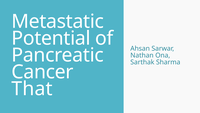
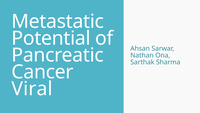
That: That -> Viral (32, 88)
